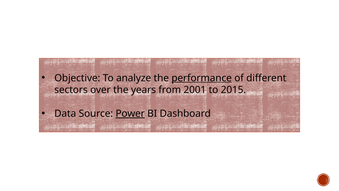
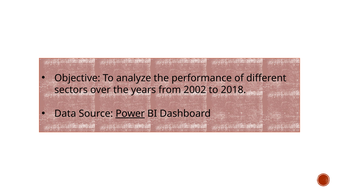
performance underline: present -> none (202, 78)
2001: 2001 -> 2002 (195, 90)
2015: 2015 -> 2018 (233, 90)
